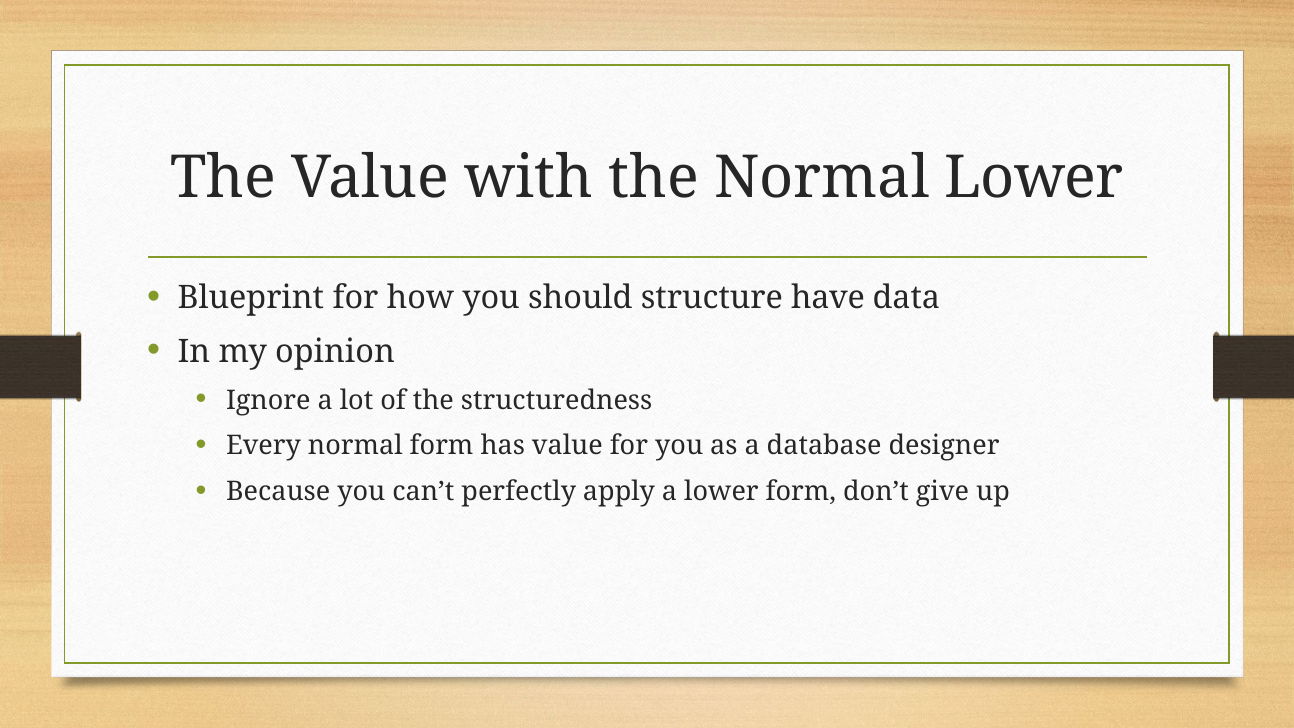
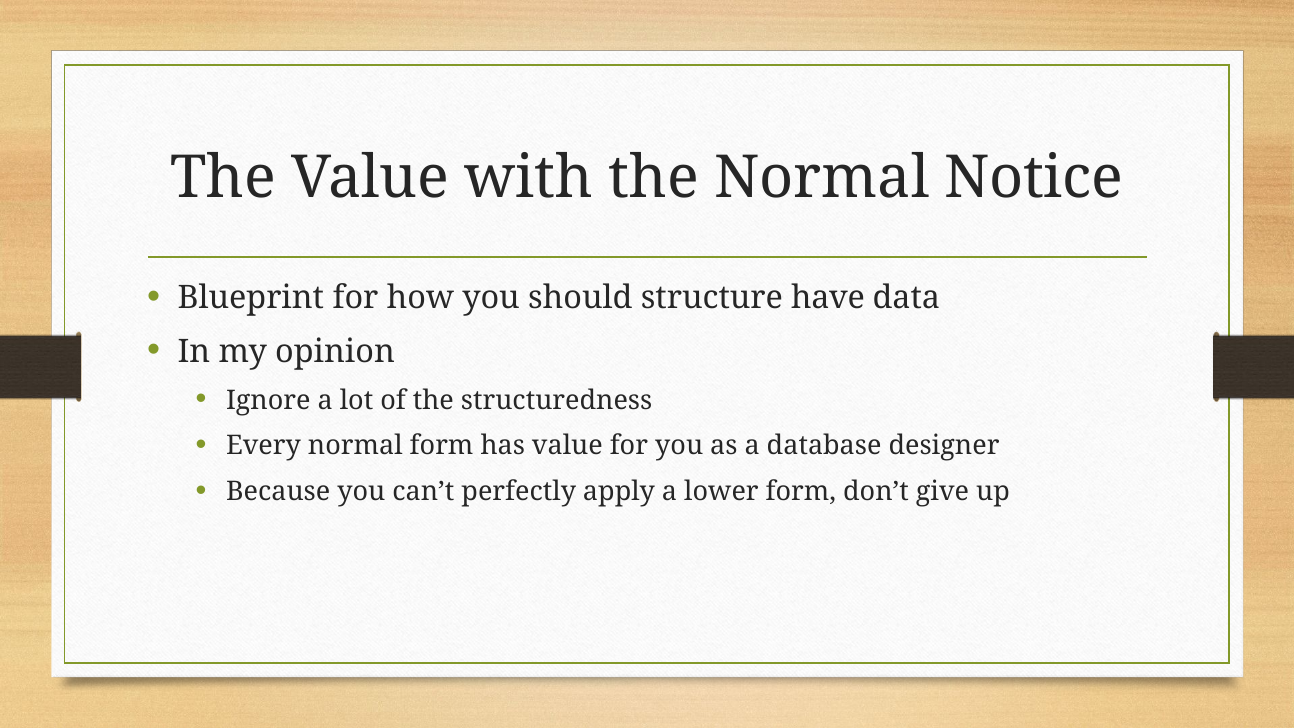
Normal Lower: Lower -> Notice (1034, 178)
